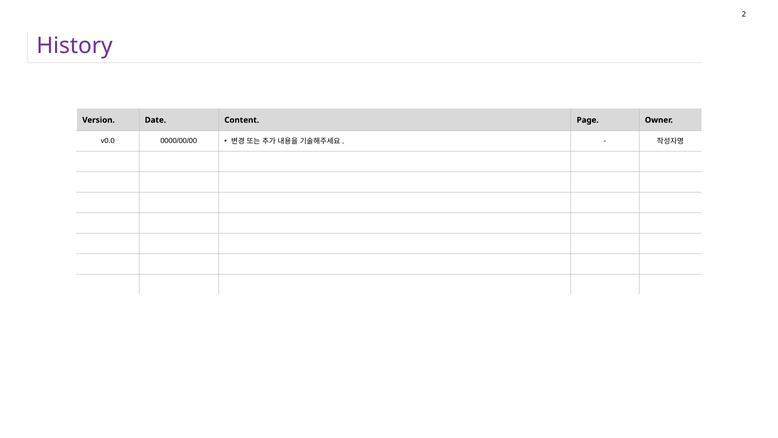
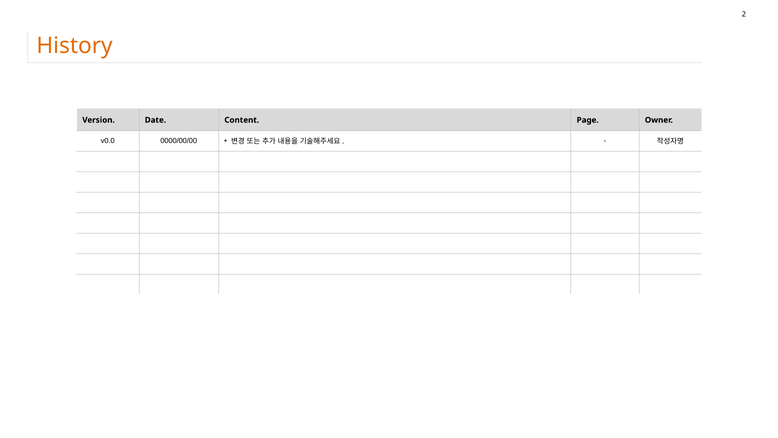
History colour: purple -> orange (75, 46)
